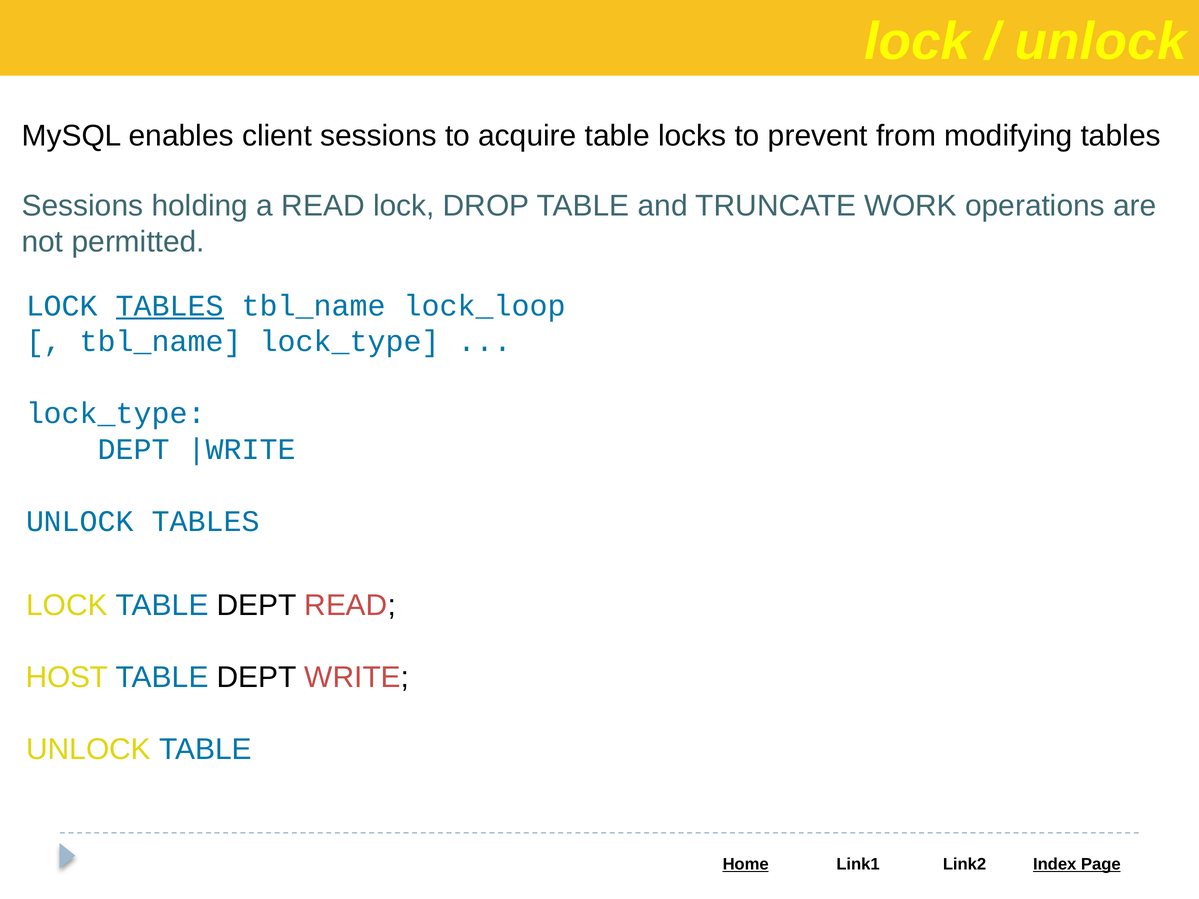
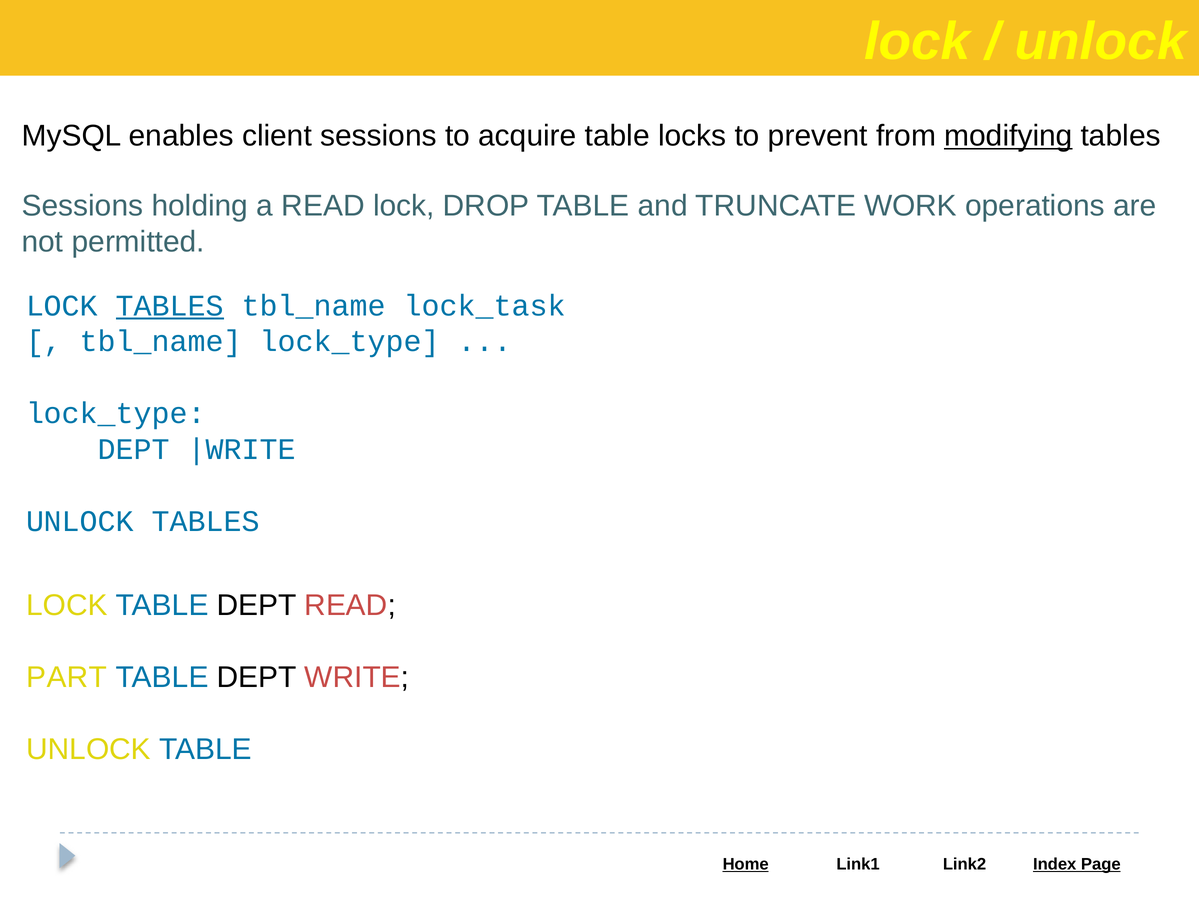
modifying underline: none -> present (1008, 136)
lock_loop: lock_loop -> lock_task (485, 306)
HOST: HOST -> PART (67, 677)
